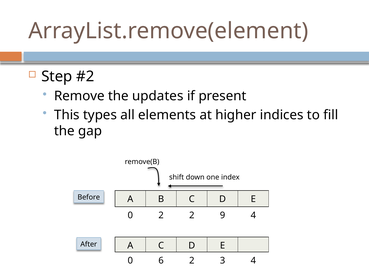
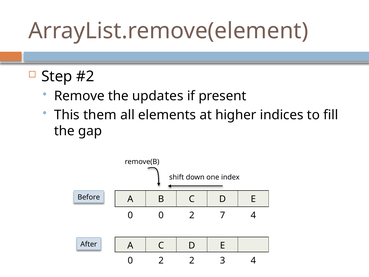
types: types -> them (100, 115)
0 2: 2 -> 0 (161, 215)
9: 9 -> 7 (223, 215)
6: 6 -> 2 (161, 260)
